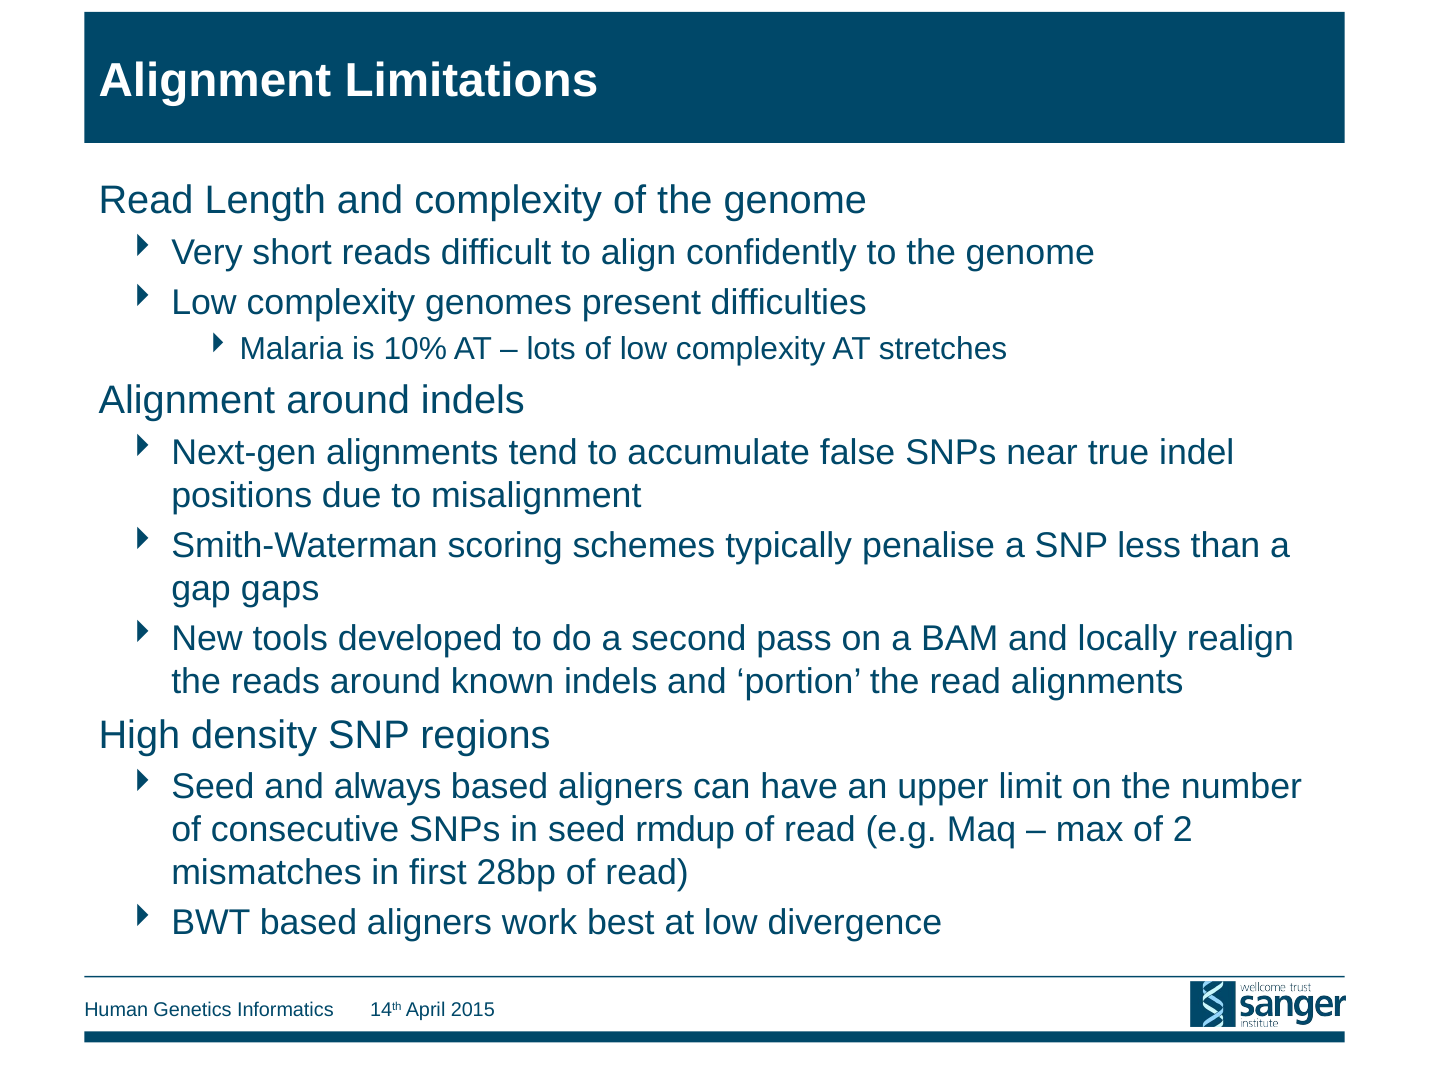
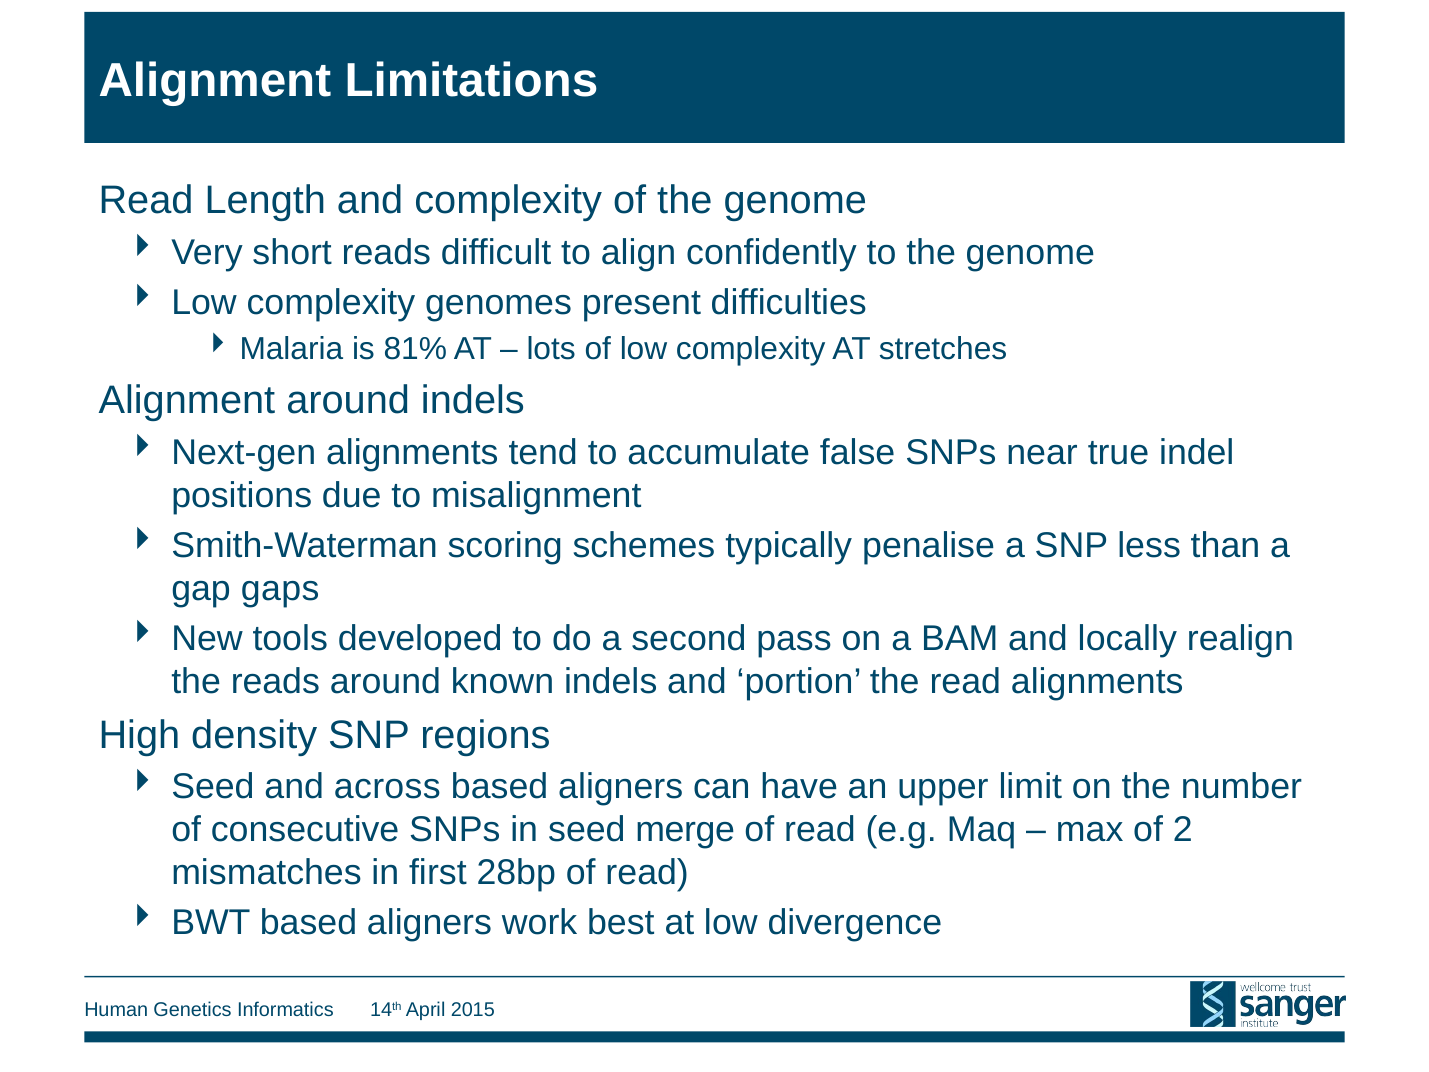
10%: 10% -> 81% (415, 349)
always: always -> across (387, 787)
rmdup: rmdup -> merge (685, 830)
